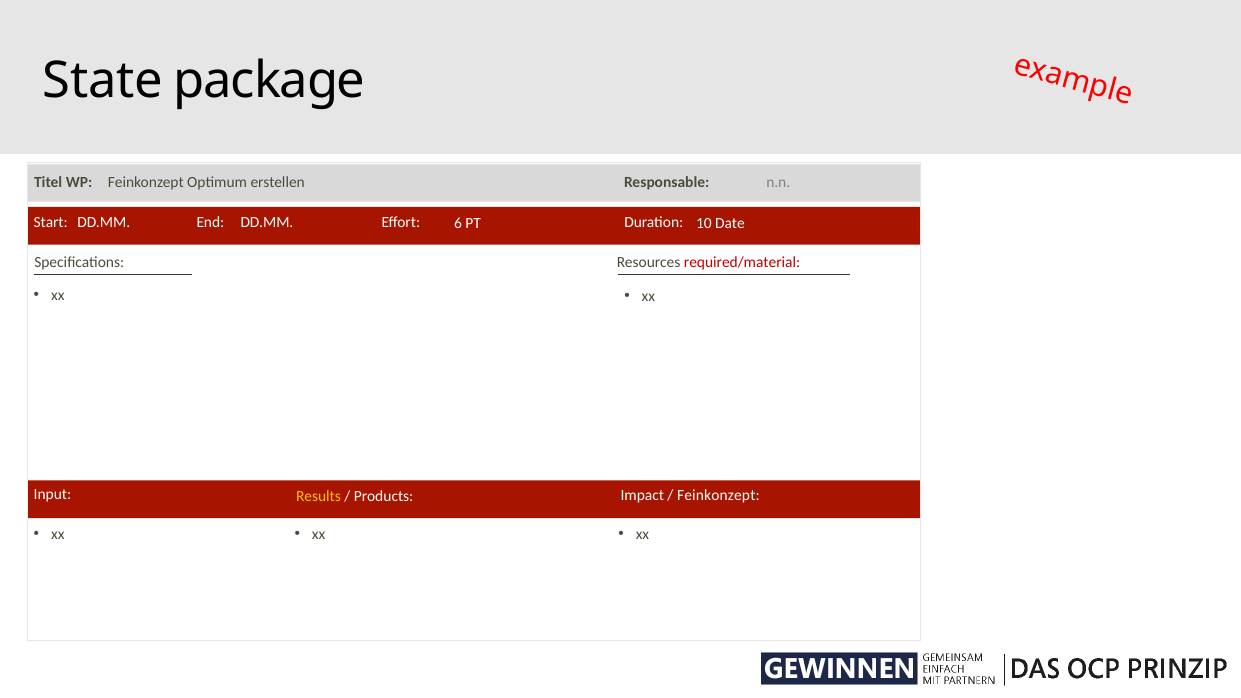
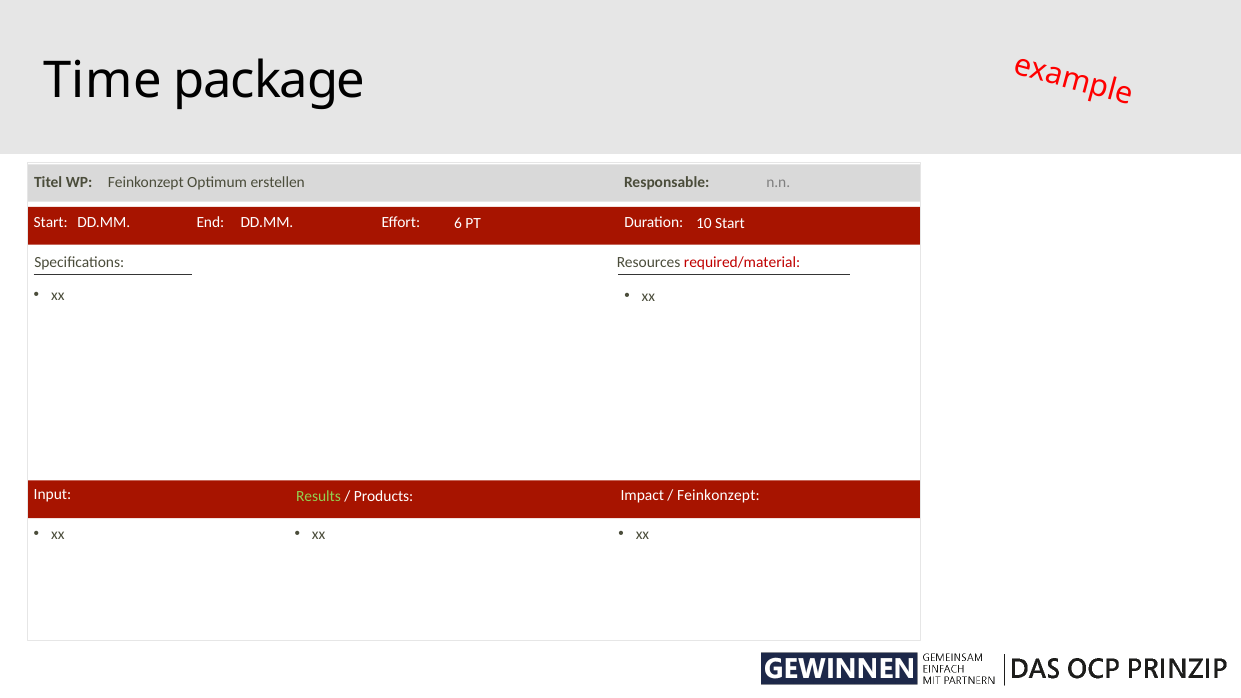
State: State -> Time (103, 81)
10 Date: Date -> Start (730, 223)
Results colour: yellow -> light green (319, 497)
